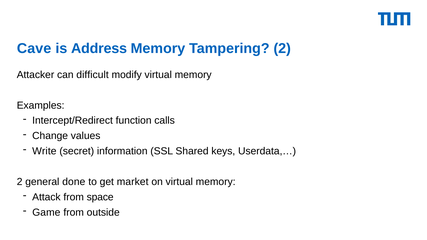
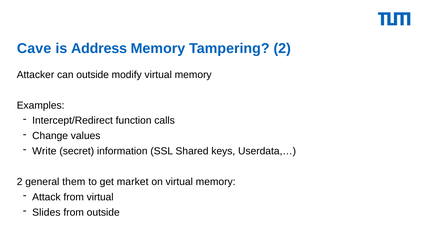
can difficult: difficult -> outside (93, 75)
done: done -> them (74, 182)
from space: space -> virtual (100, 197)
Game: Game -> Slides (46, 213)
